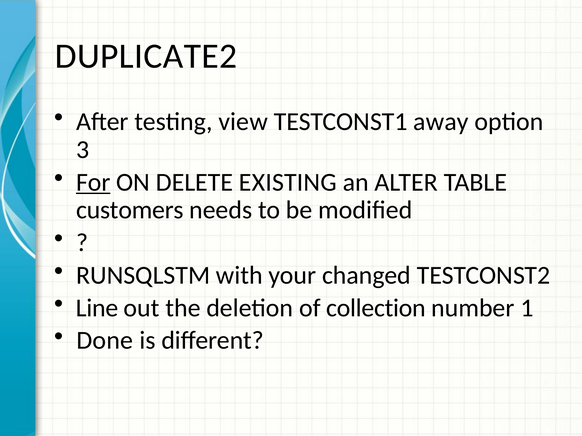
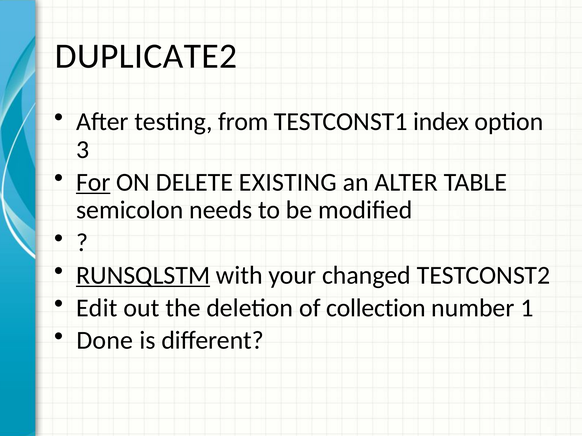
view: view -> from (243, 122)
away: away -> index (441, 122)
customers: customers -> semicolon (130, 210)
RUNSQLSTM underline: none -> present (143, 276)
Line: Line -> Edit (97, 308)
